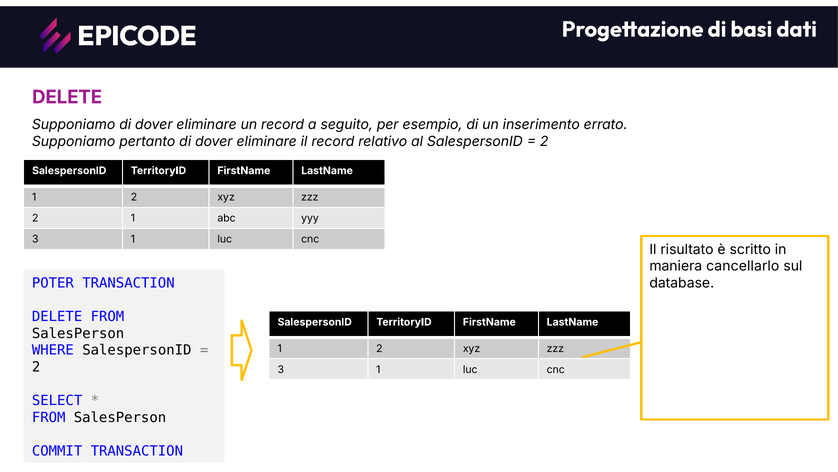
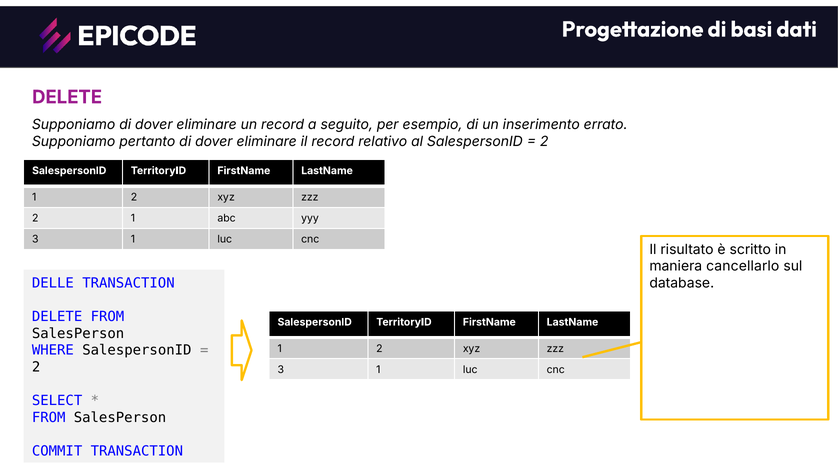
POTER: POTER -> DELLE (53, 283)
